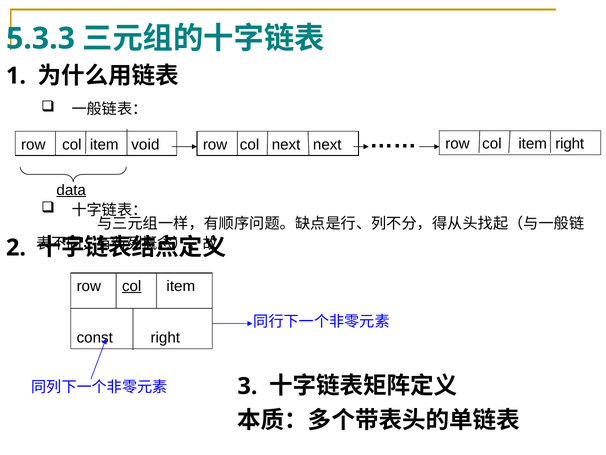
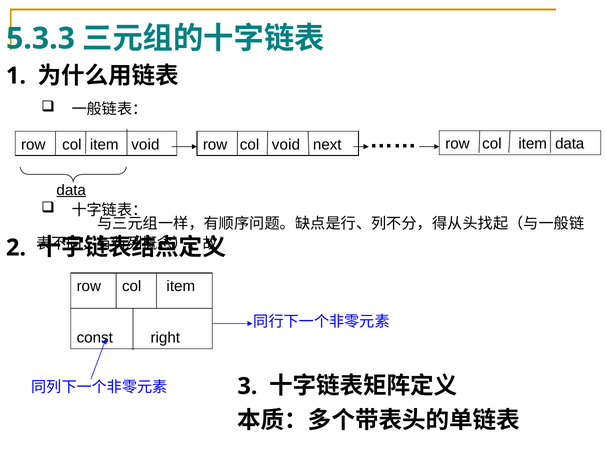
col next: next -> void (286, 144)
item right: right -> data (570, 144)
col underline: present -> none (132, 286)
